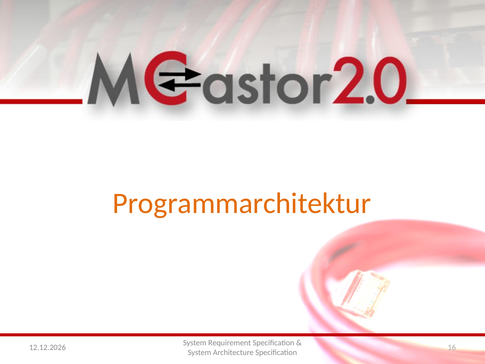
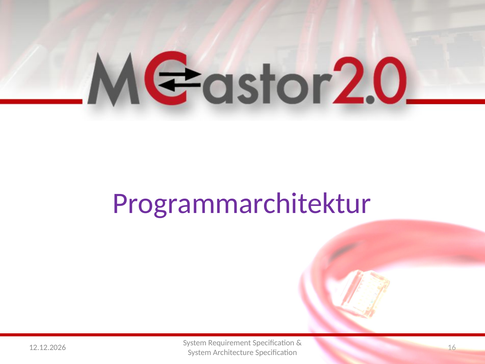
Programmarchitektur colour: orange -> purple (242, 203)
